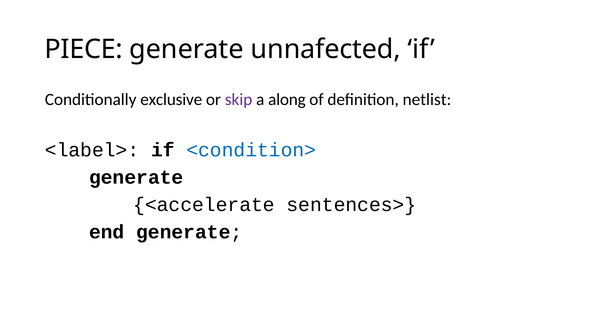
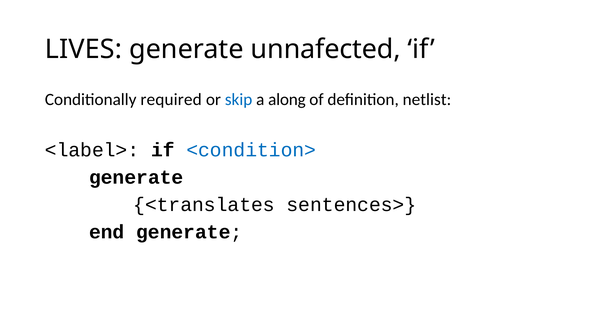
PIECE: PIECE -> LIVES (83, 49)
exclusive: exclusive -> required (171, 100)
skip colour: purple -> blue (239, 100)
<accelerate: <accelerate -> <translates (204, 205)
